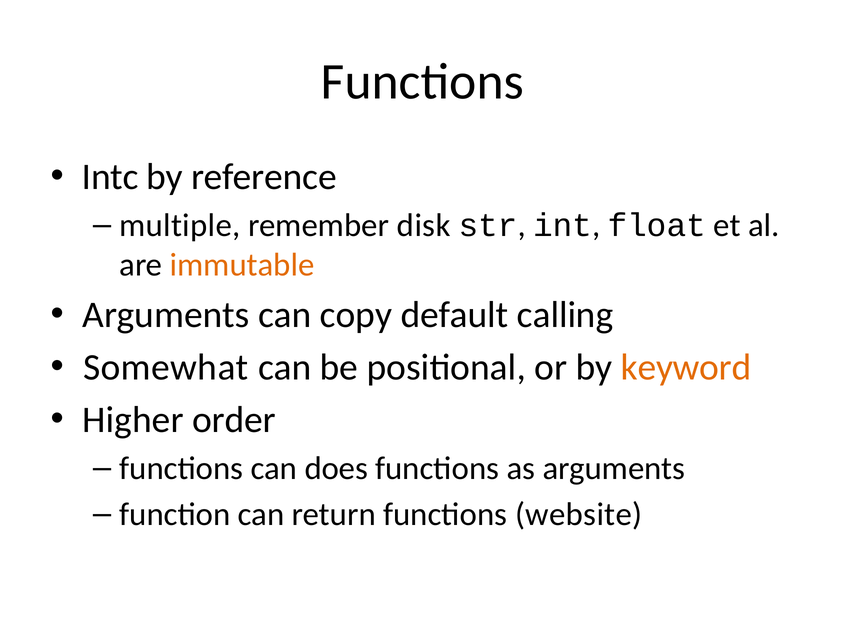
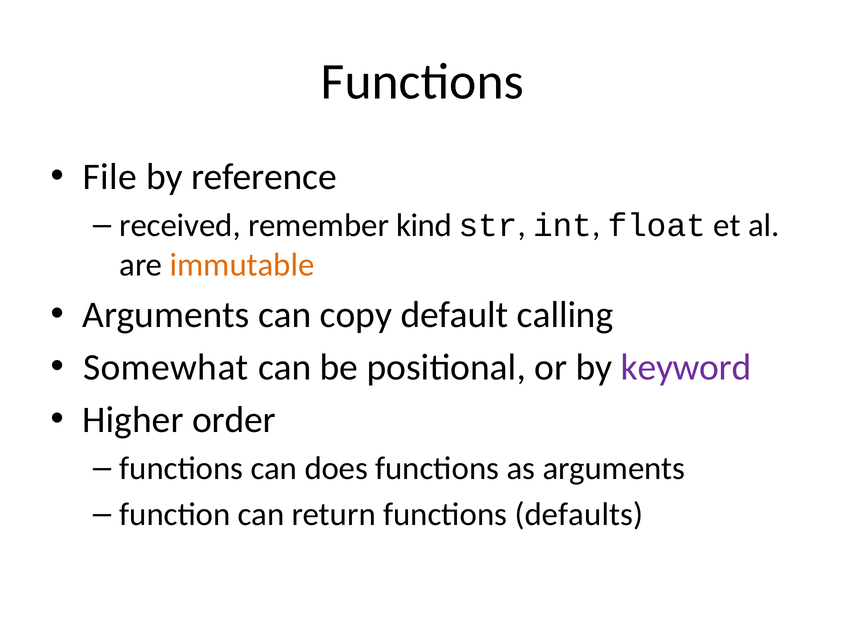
Intc: Intc -> File (110, 177)
multiple: multiple -> received (180, 226)
disk: disk -> kind (424, 226)
keyword colour: orange -> purple (686, 368)
website: website -> defaults (579, 515)
